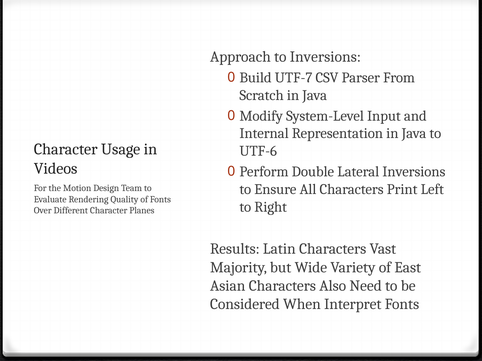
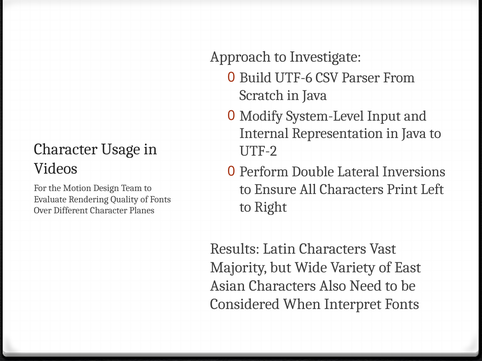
to Inversions: Inversions -> Investigate (325, 57)
UTF-7: UTF-7 -> UTF-6 (294, 78)
UTF-6: UTF-6 -> UTF-2 (258, 151)
